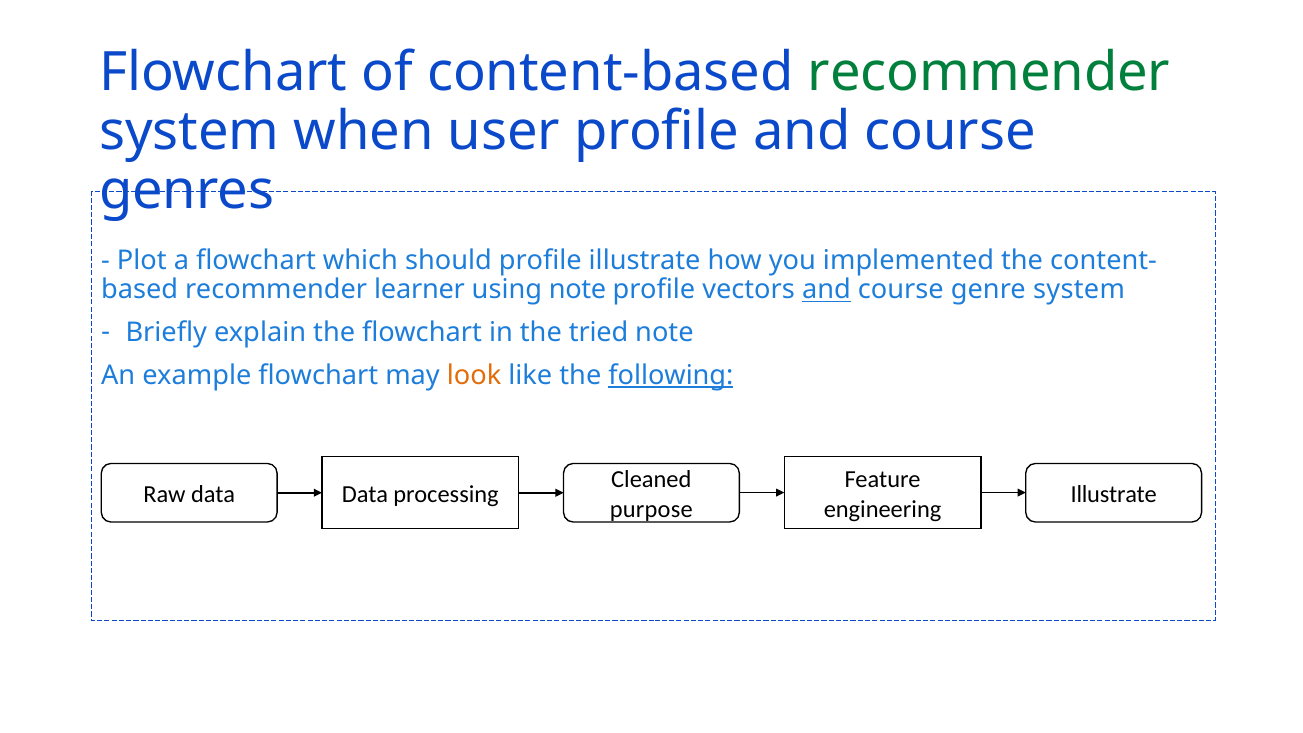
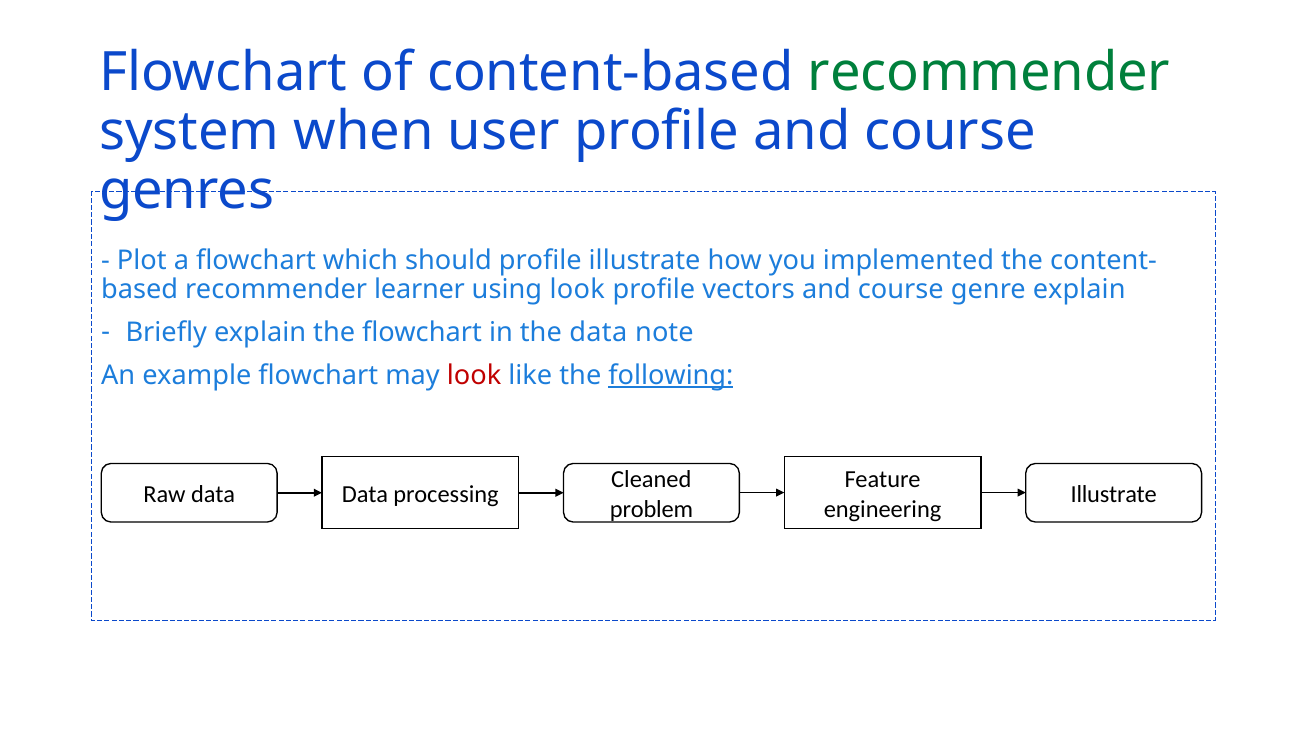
using note: note -> look (577, 290)
and underline: present -> none (826, 290)
genre system: system -> explain (1079, 290)
the tried: tried -> data (598, 333)
look colour: orange -> red (474, 376)
purpose: purpose -> problem (651, 509)
